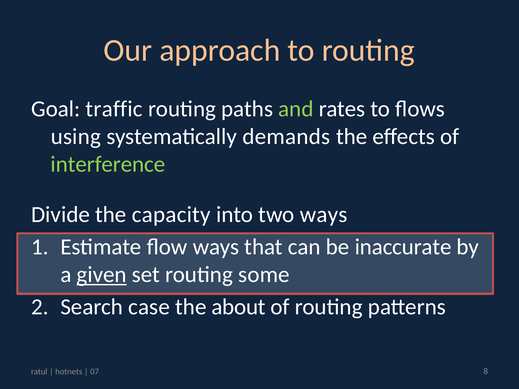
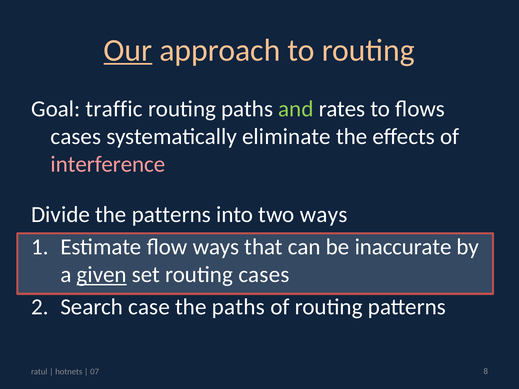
Our underline: none -> present (128, 50)
using: using -> cases (76, 137)
demands: demands -> eliminate (286, 137)
interference colour: light green -> pink (108, 164)
the capacity: capacity -> patterns (171, 215)
routing some: some -> cases (264, 275)
the about: about -> paths (238, 307)
